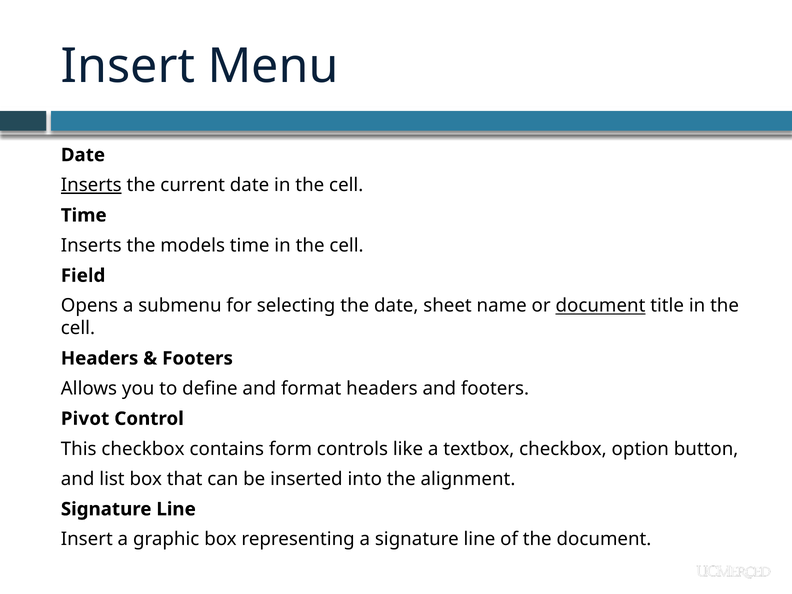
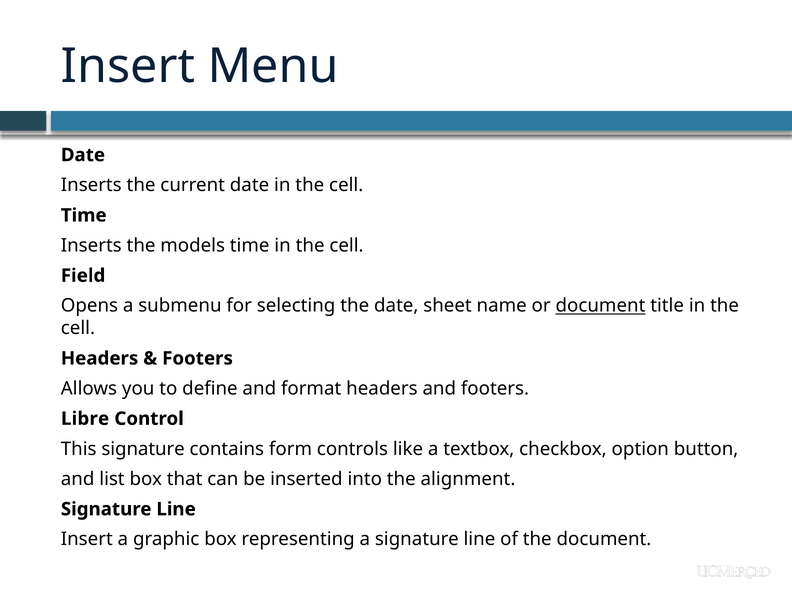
Inserts underline: present -> none (91, 185)
Pivot: Pivot -> Libre (85, 419)
This checkbox: checkbox -> signature (143, 449)
